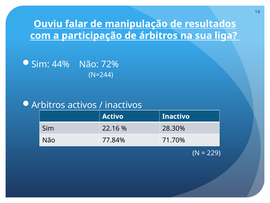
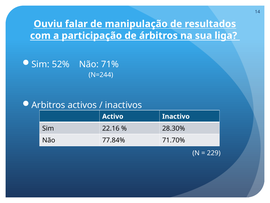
44%: 44% -> 52% (61, 64)
72%: 72% -> 71% (110, 64)
